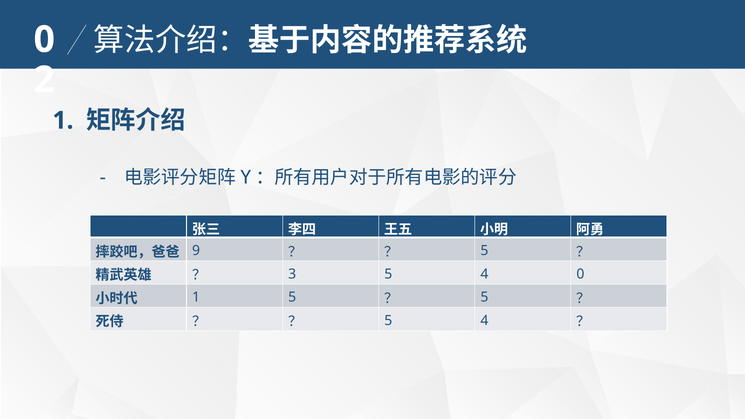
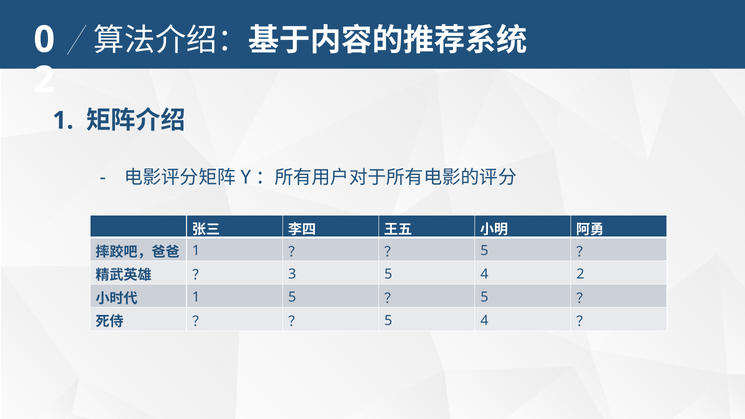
9: 9 -> 1 (196, 251)
4 0: 0 -> 2 (580, 274)
